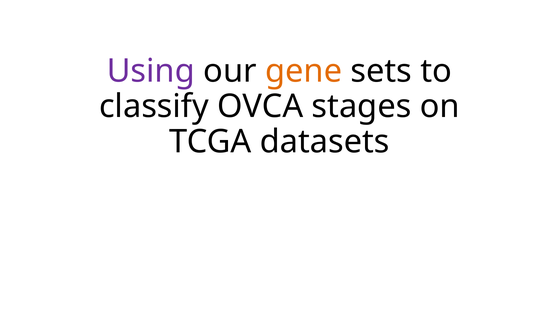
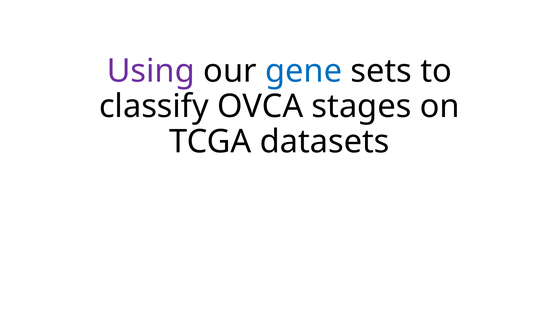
gene colour: orange -> blue (304, 71)
